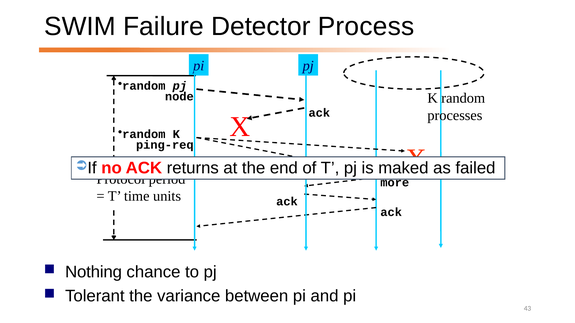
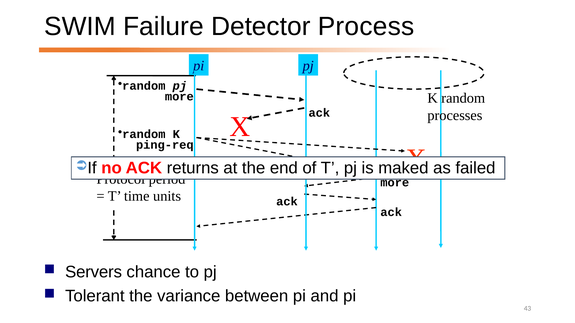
node: node -> more (179, 97)
Nothing: Nothing -> Servers (94, 272)
